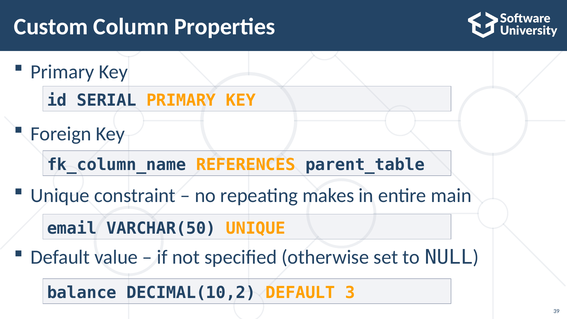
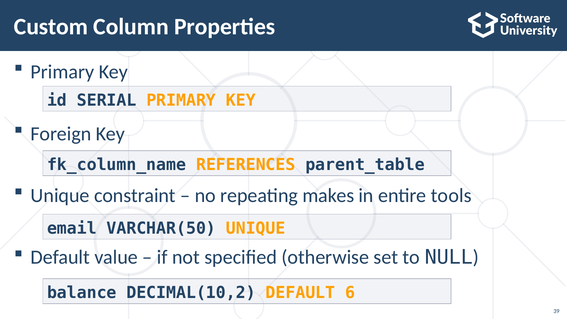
main: main -> tools (451, 195)
3: 3 -> 6 (350, 293)
